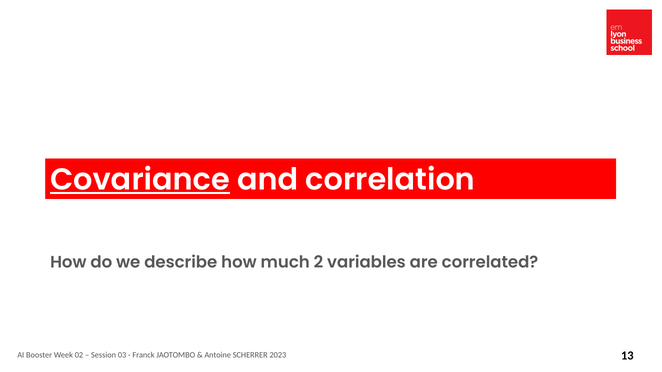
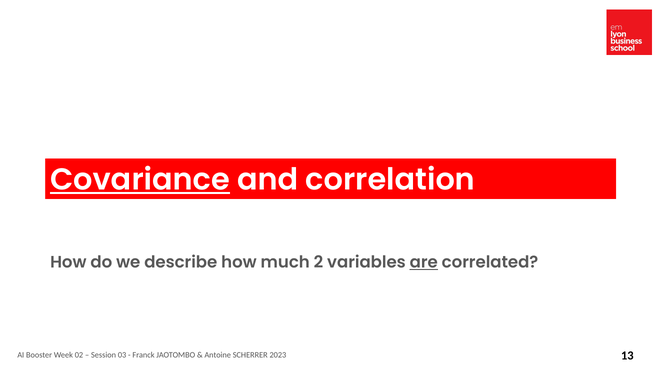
are underline: none -> present (424, 263)
